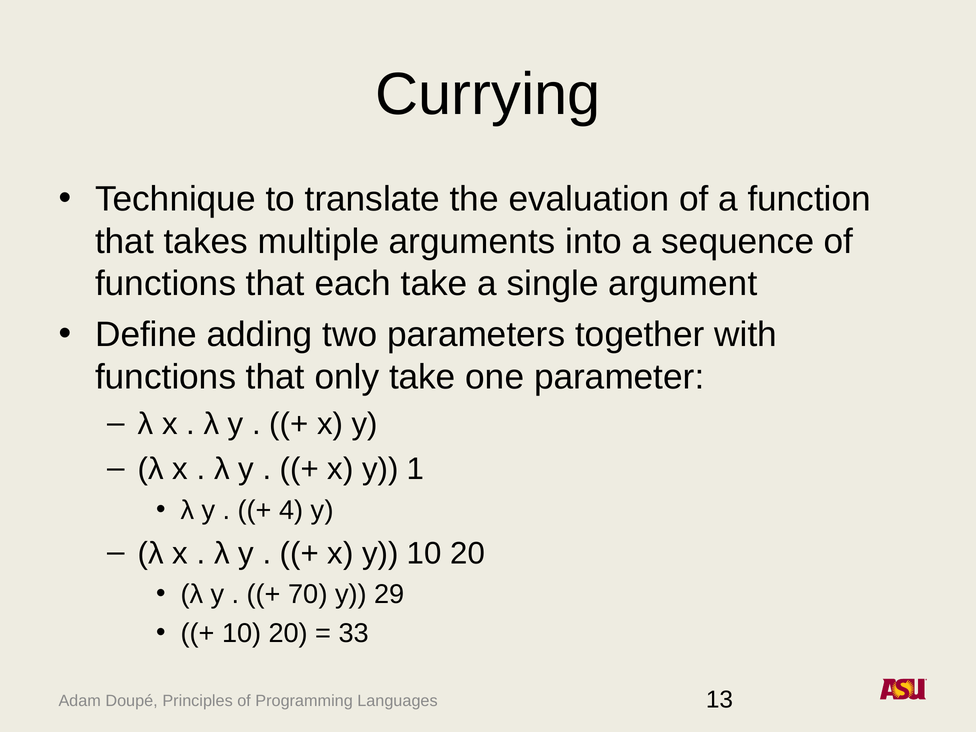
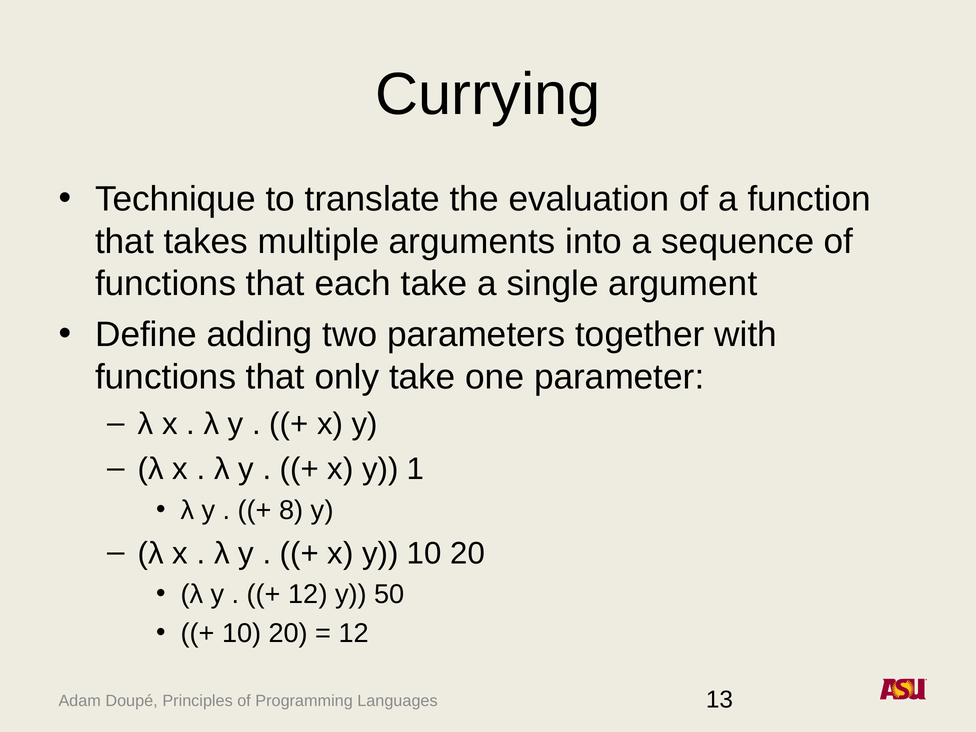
4: 4 -> 8 (291, 510)
70: 70 -> 12 (308, 594)
29: 29 -> 50 (389, 594)
33: 33 -> 12 (354, 633)
